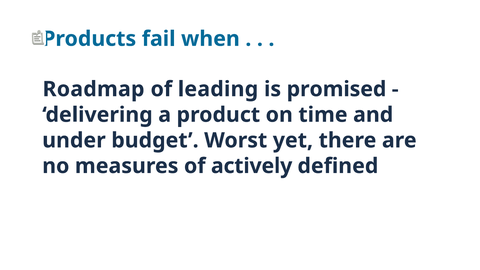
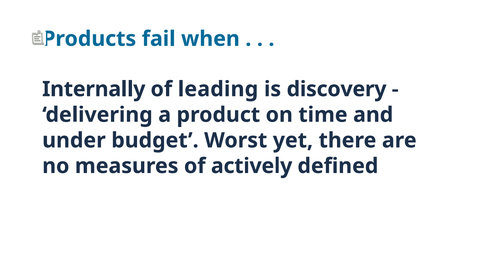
Roadmap: Roadmap -> Internally (94, 89)
promised: promised -> discovery (337, 89)
